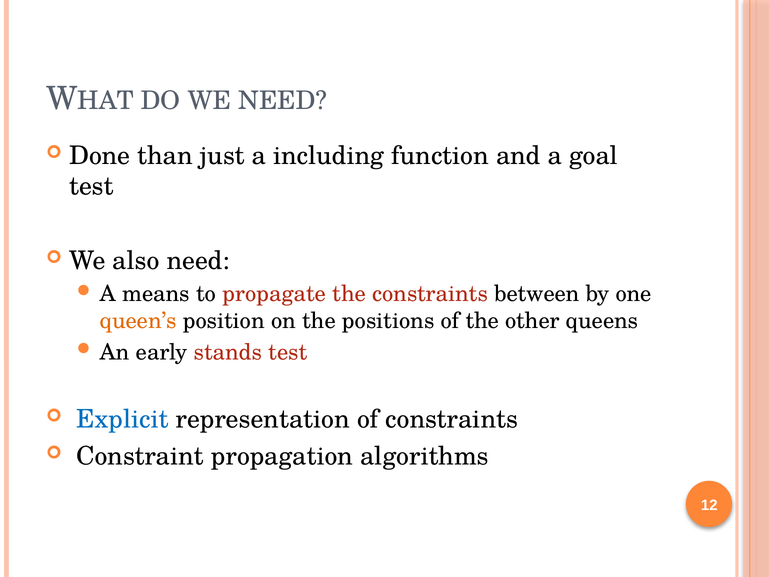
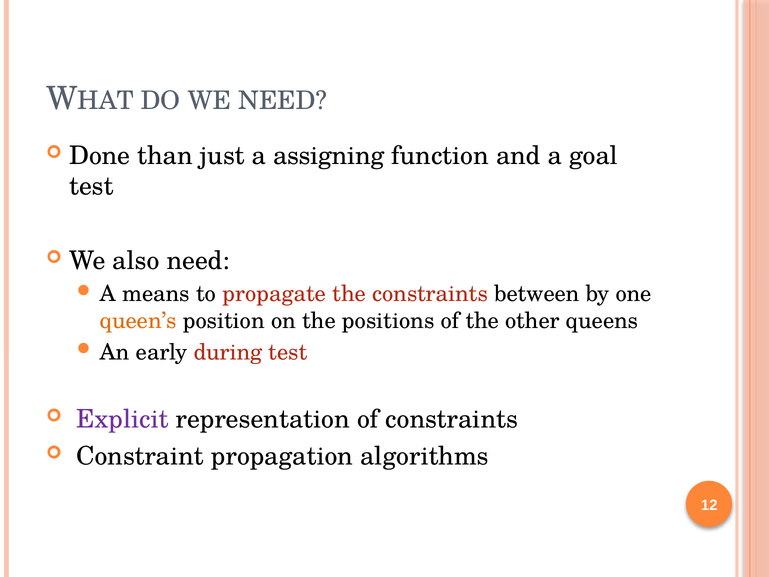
including: including -> assigning (329, 156)
stands: stands -> during (228, 352)
Explicit colour: blue -> purple (122, 419)
